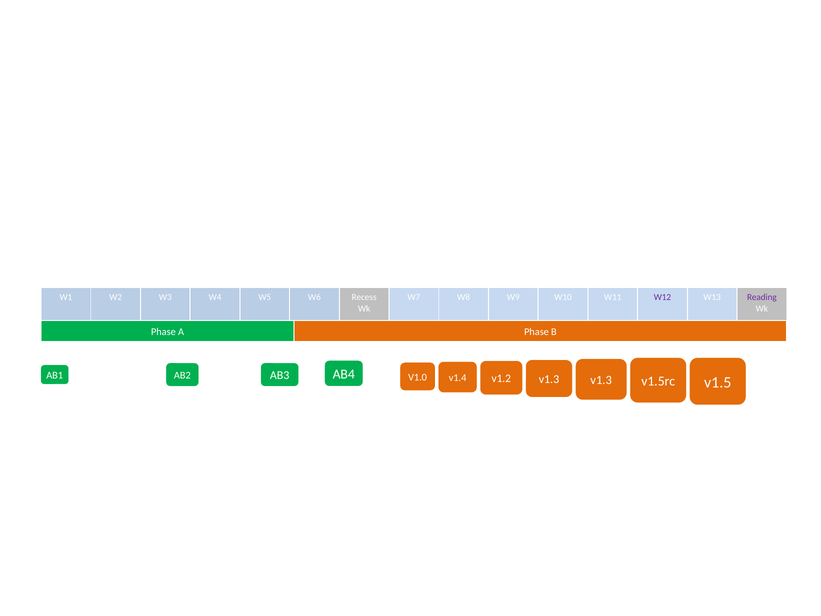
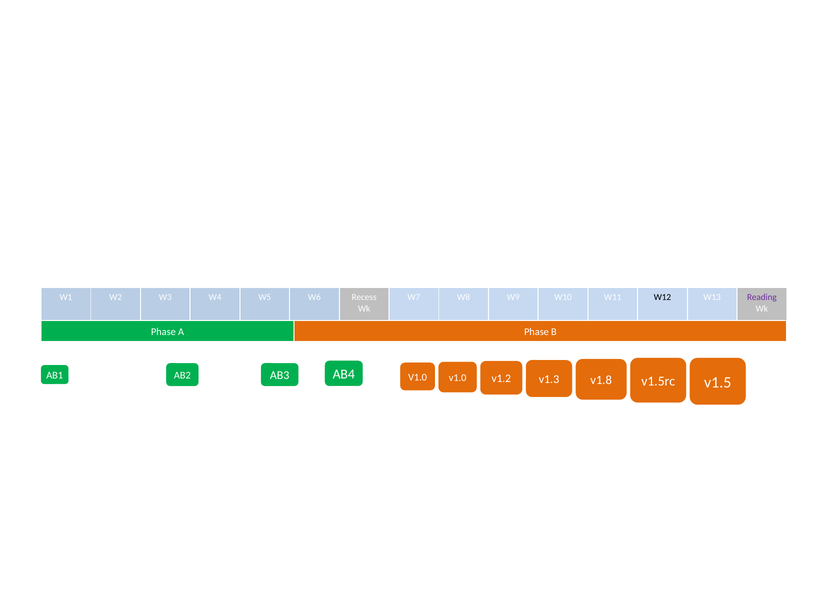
W12 colour: purple -> black (662, 297)
v1.4: v1.4 -> v1.0 (458, 378)
v1.3 v1.3: v1.3 -> v1.8 (601, 380)
